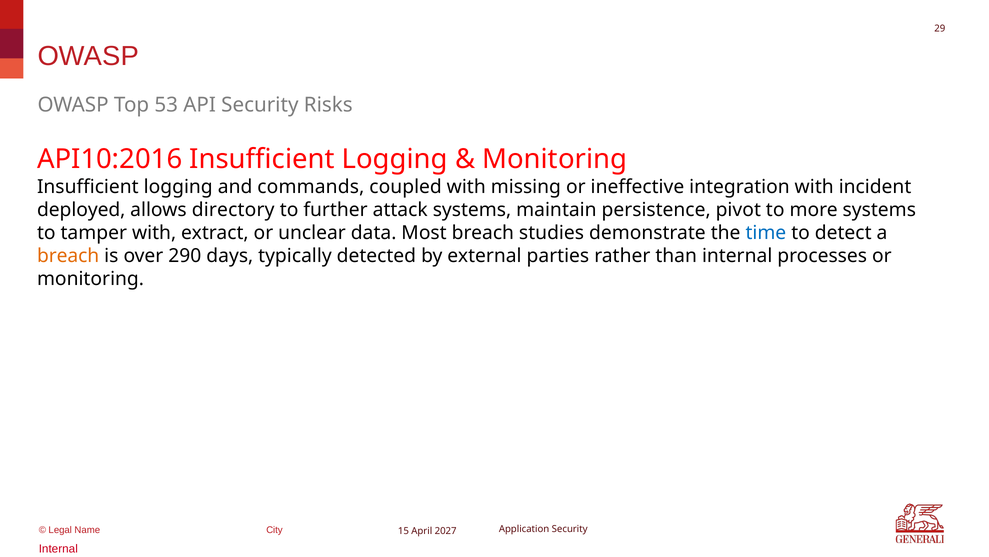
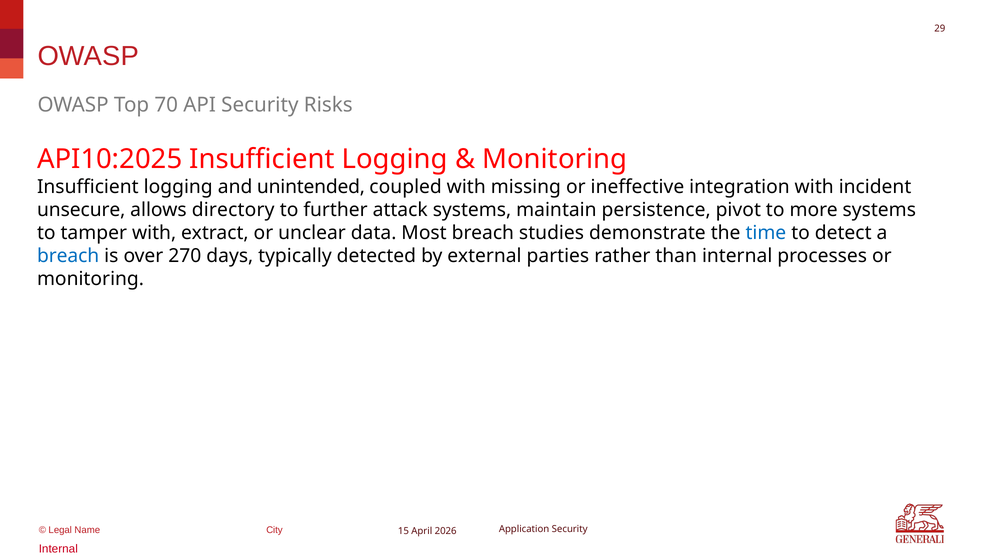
53: 53 -> 70 (166, 105)
API10:2016: API10:2016 -> API10:2025 (110, 159)
commands: commands -> unintended (311, 186)
deployed: deployed -> unsecure (81, 210)
breach colour: orange -> blue (68, 256)
290: 290 -> 270 (185, 256)
2027: 2027 -> 2026 (446, 530)
